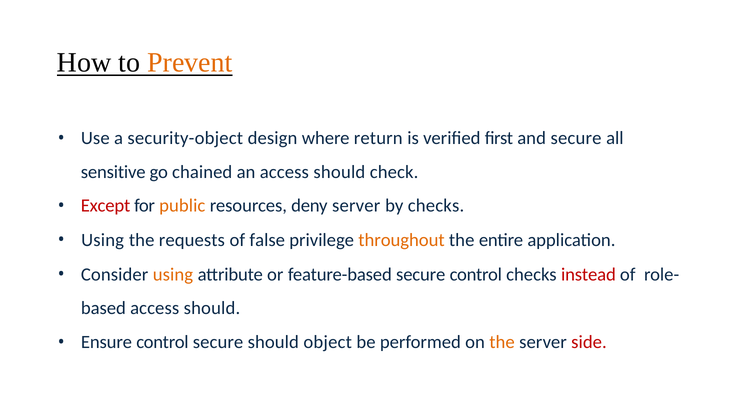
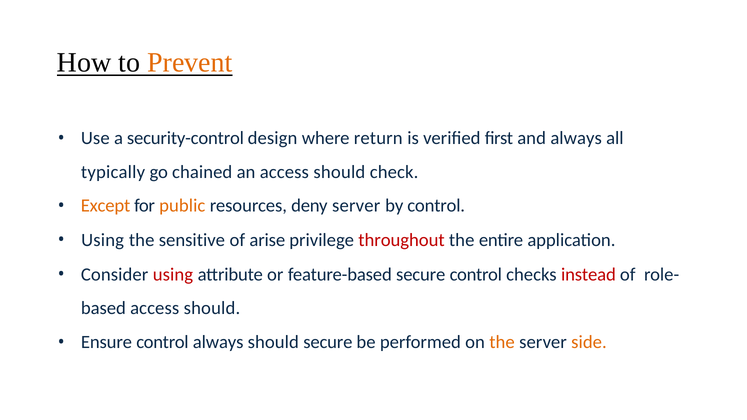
security-object: security-object -> security-control (185, 138)
and secure: secure -> always (576, 138)
sensitive: sensitive -> typically (113, 172)
Except colour: red -> orange (106, 206)
by checks: checks -> control (436, 206)
requests: requests -> sensitive (192, 240)
false: false -> arise (267, 240)
throughout colour: orange -> red (401, 240)
using colour: orange -> red (173, 274)
control secure: secure -> always (218, 342)
should object: object -> secure (328, 342)
side colour: red -> orange (589, 342)
